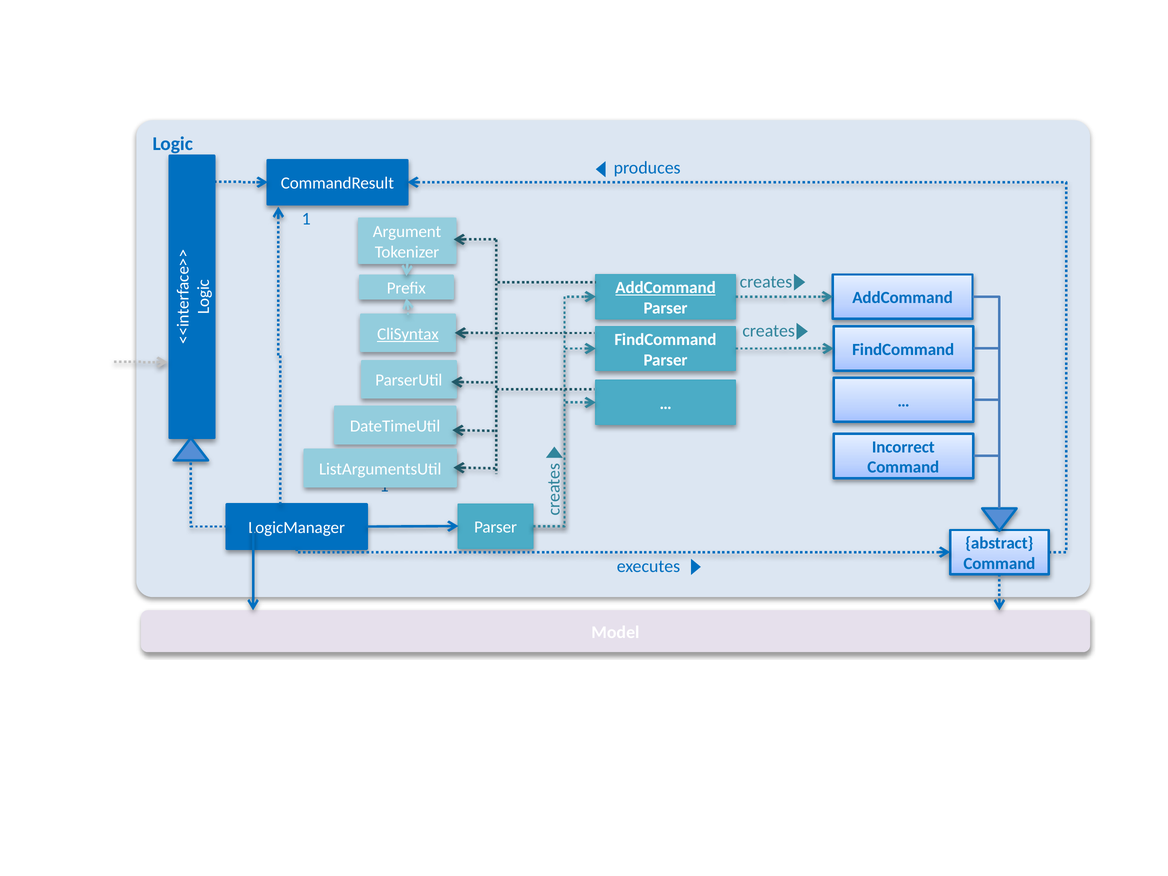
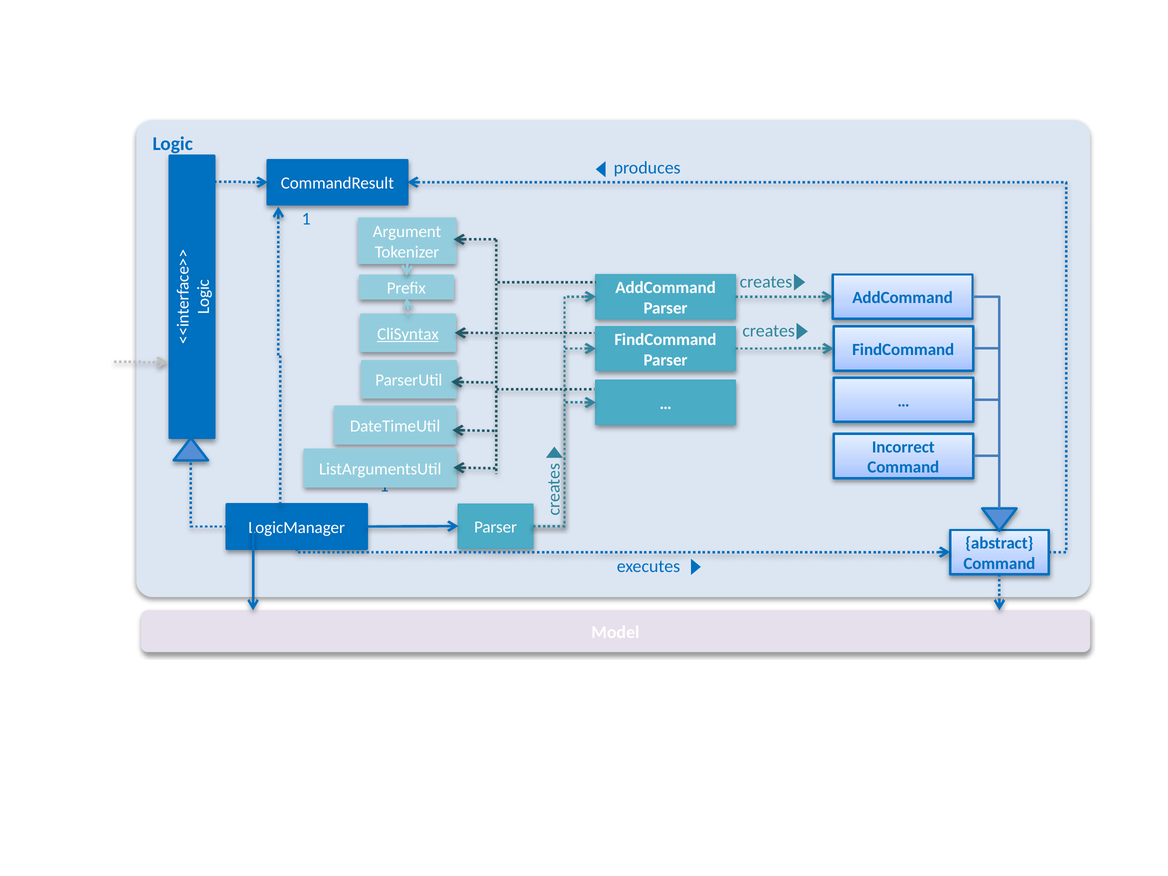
AddCommand underline: present -> none (666, 288)
